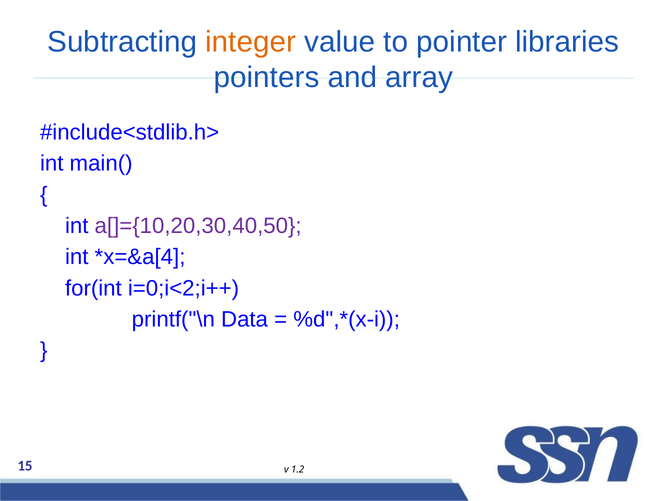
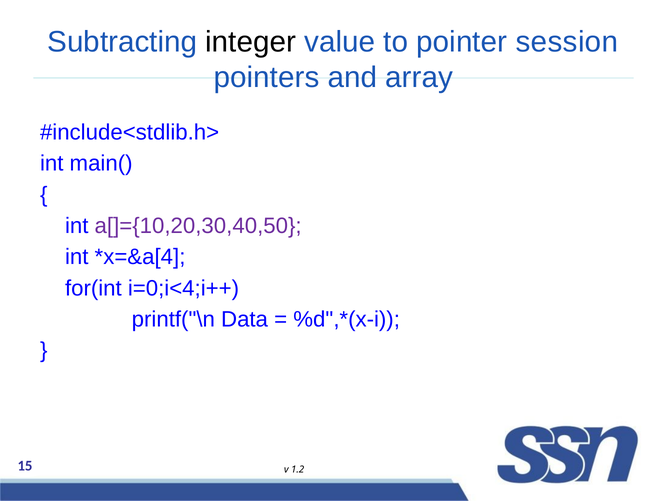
integer colour: orange -> black (251, 42)
libraries: libraries -> session (567, 42)
i=0;i<2;i++: i=0;i<2;i++ -> i=0;i<4;i++ (183, 288)
